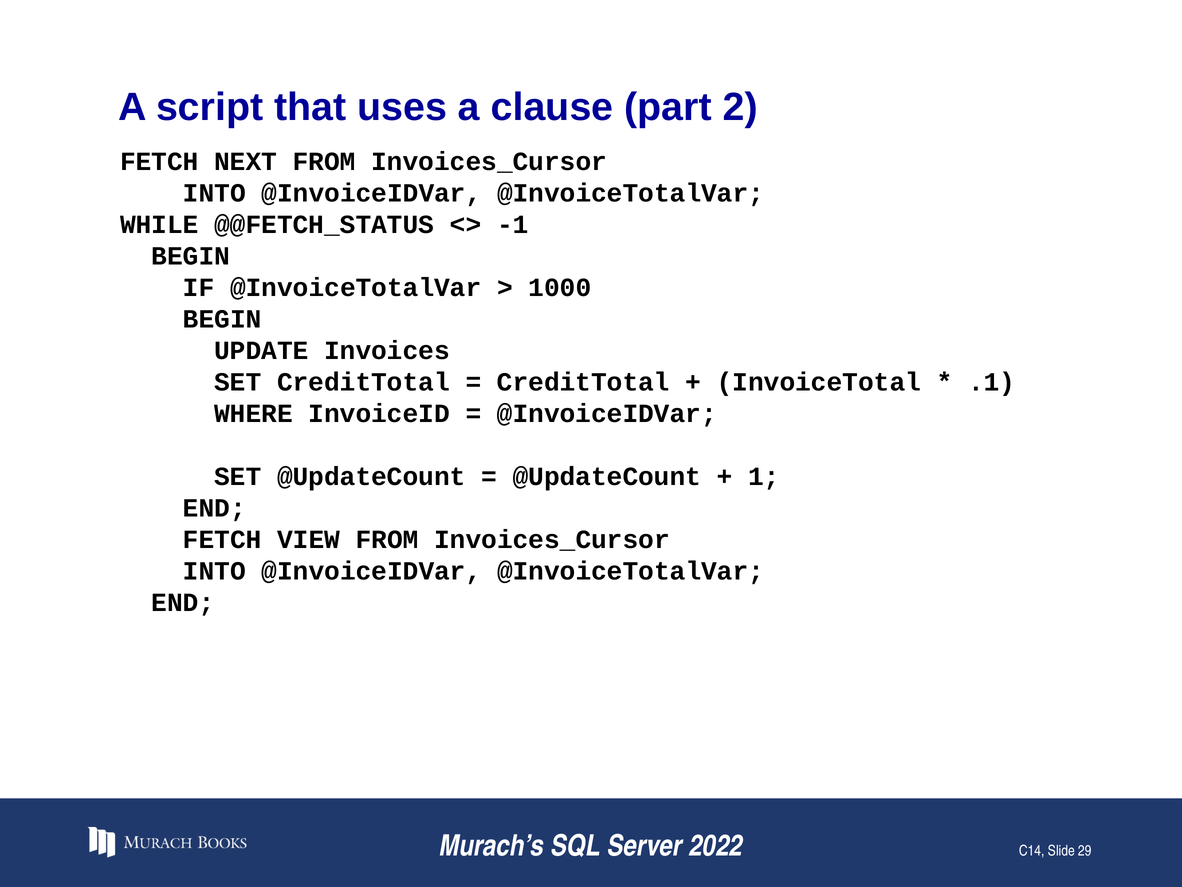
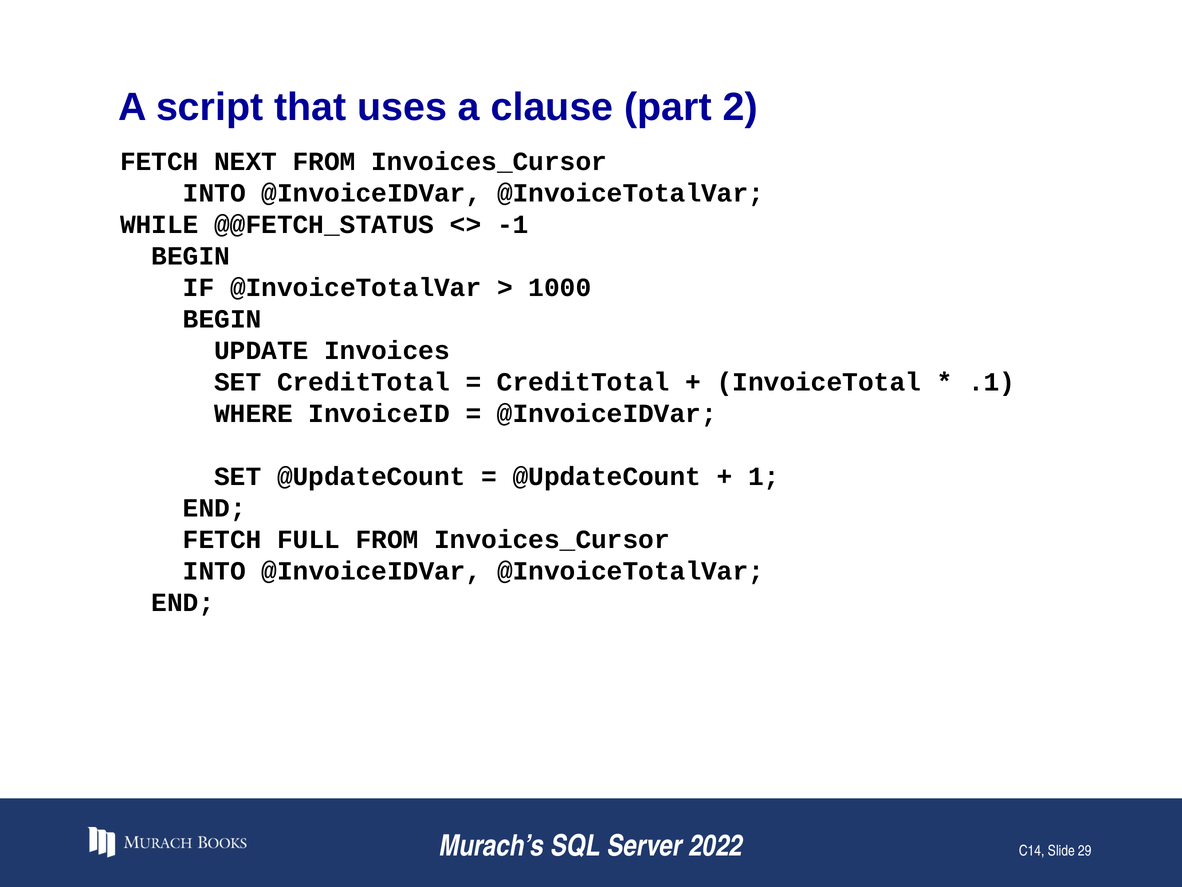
VIEW: VIEW -> FULL (309, 539)
